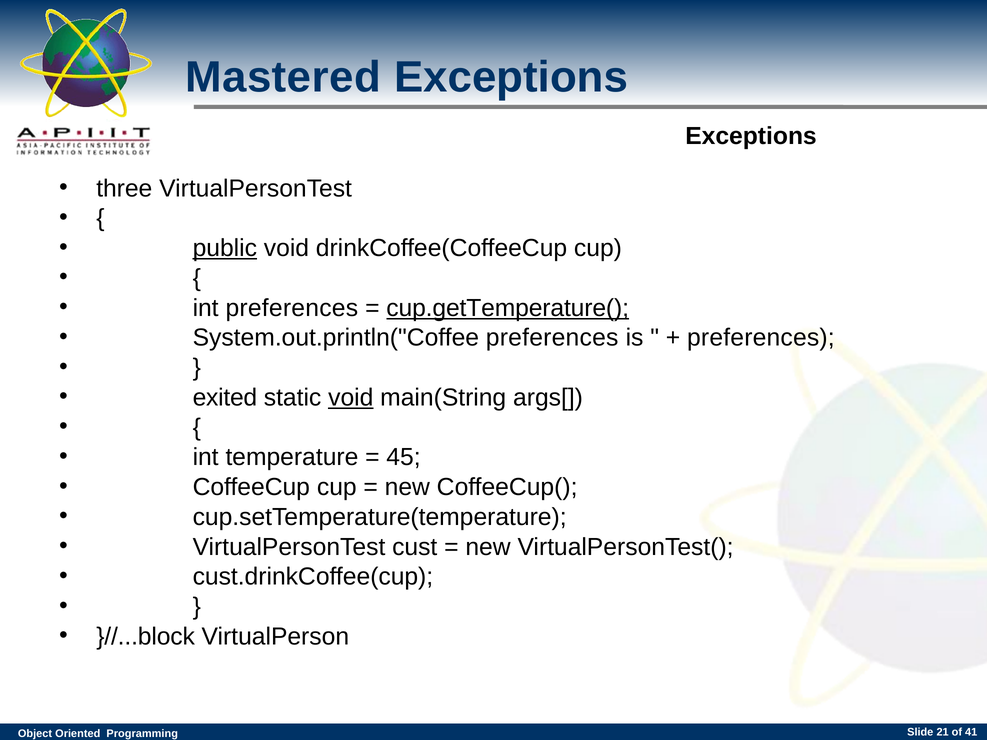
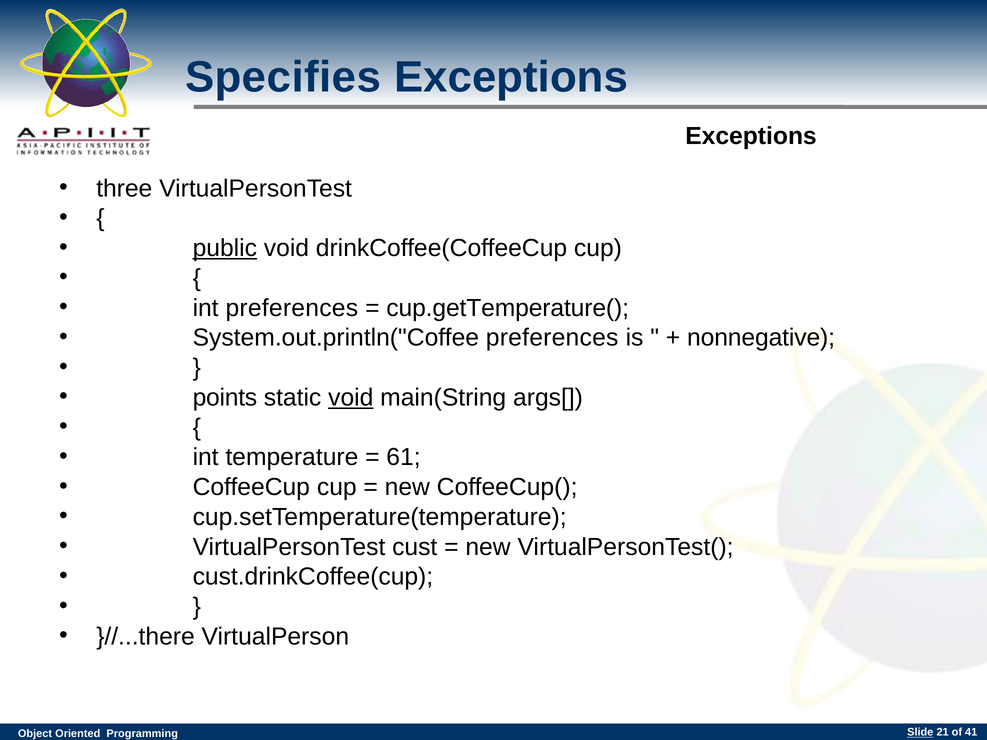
Mastered: Mastered -> Specifies (283, 77)
cup.getTemperature( underline: present -> none (508, 308)
preferences: preferences -> nonnegative (761, 338)
exited: exited -> points (225, 398)
45: 45 -> 61 (404, 457)
}//...block: }//...block -> }//...there (146, 637)
Slide underline: none -> present (920, 733)
